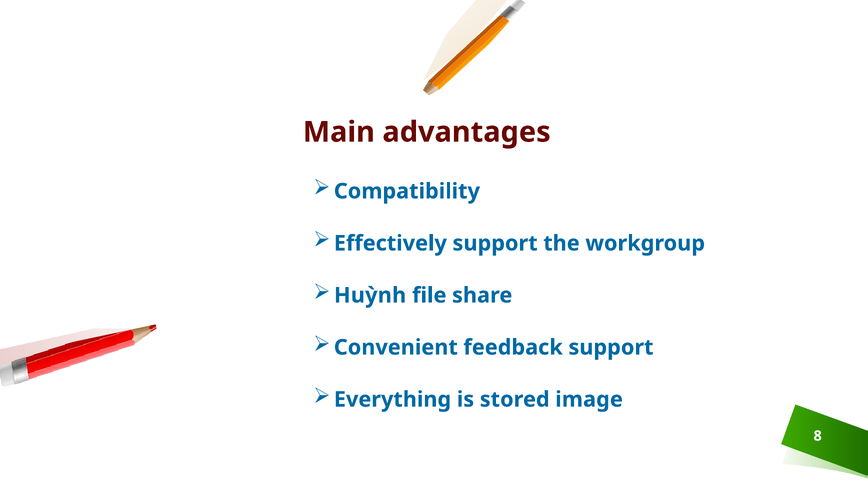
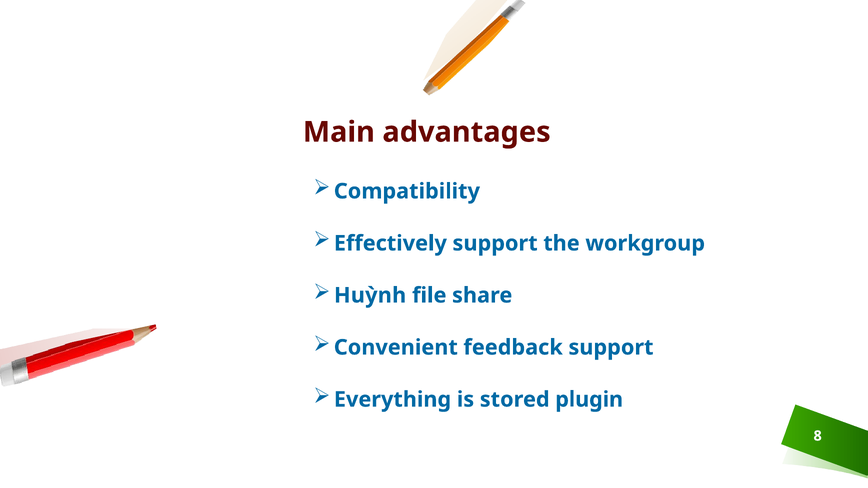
image: image -> plugin (589, 400)
